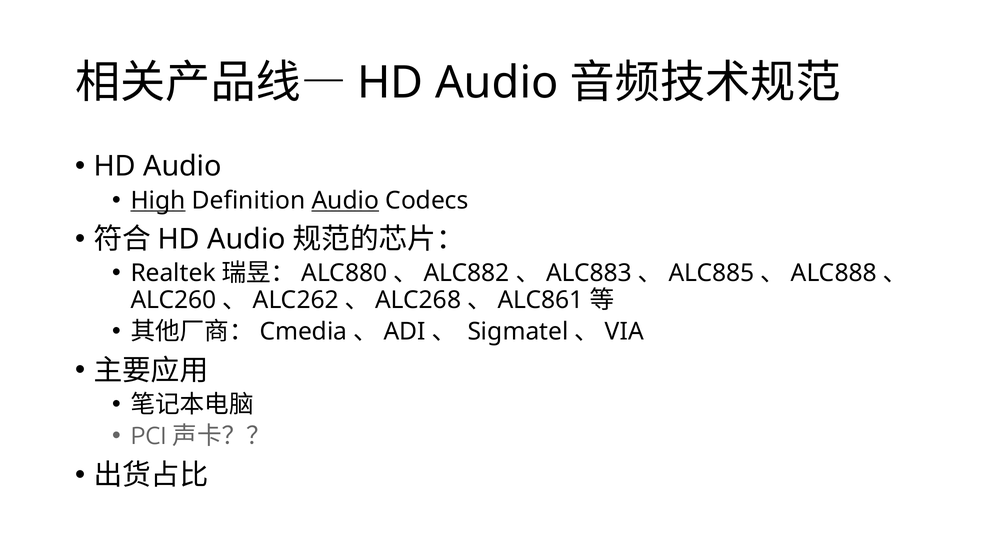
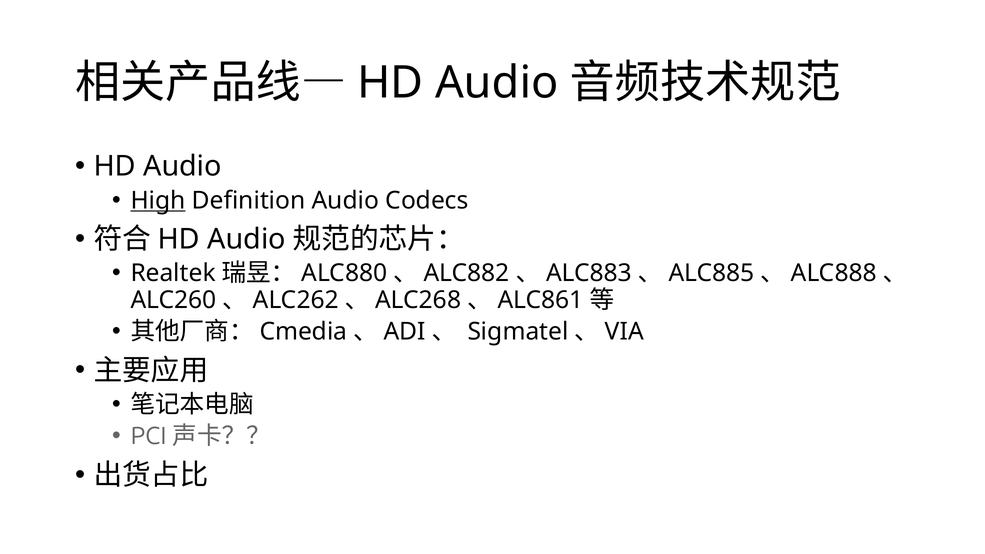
Audio underline: present -> none (345, 200)
